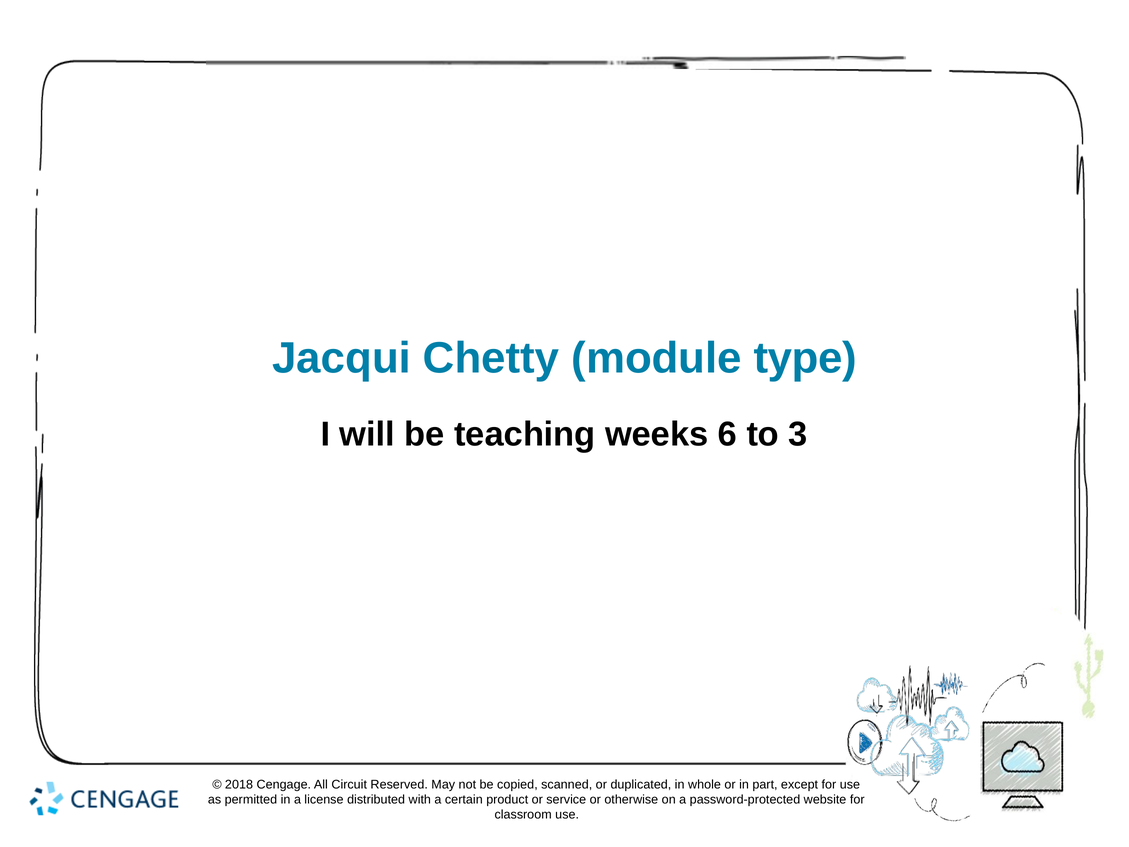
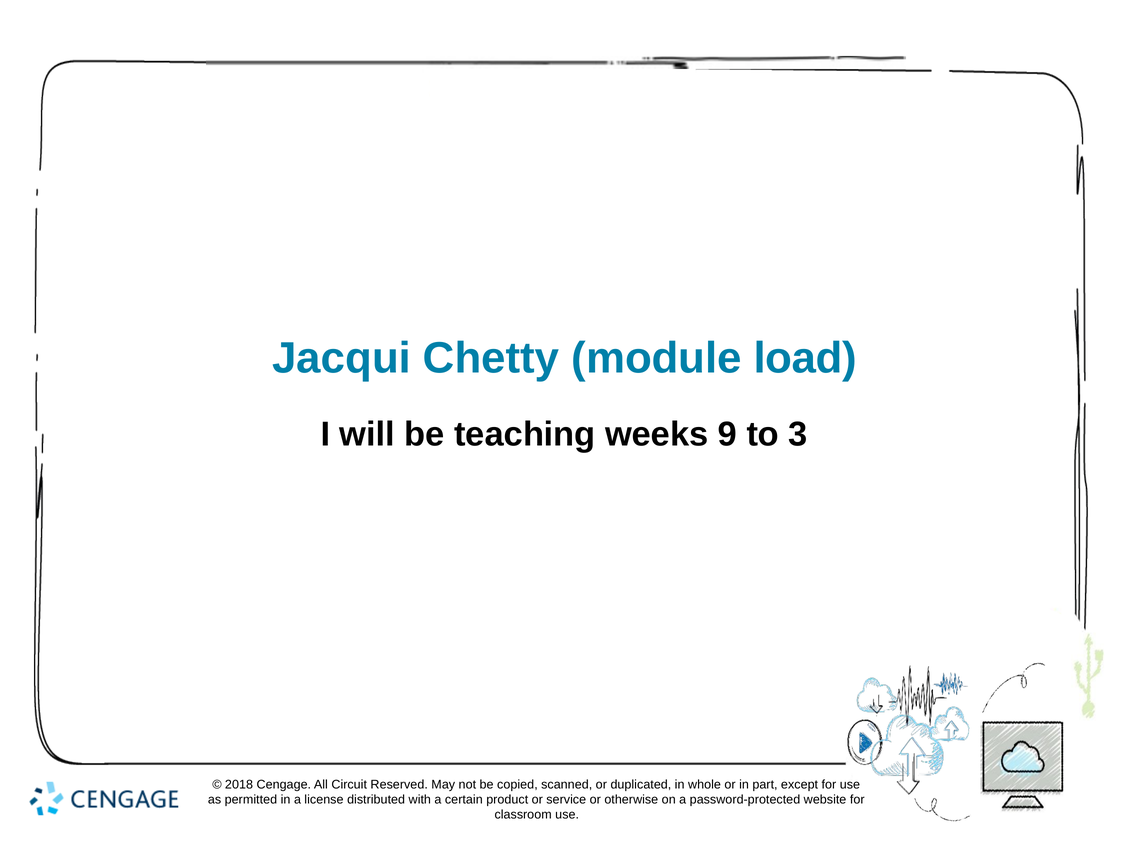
type: type -> load (805, 358)
6: 6 -> 9 (727, 434)
